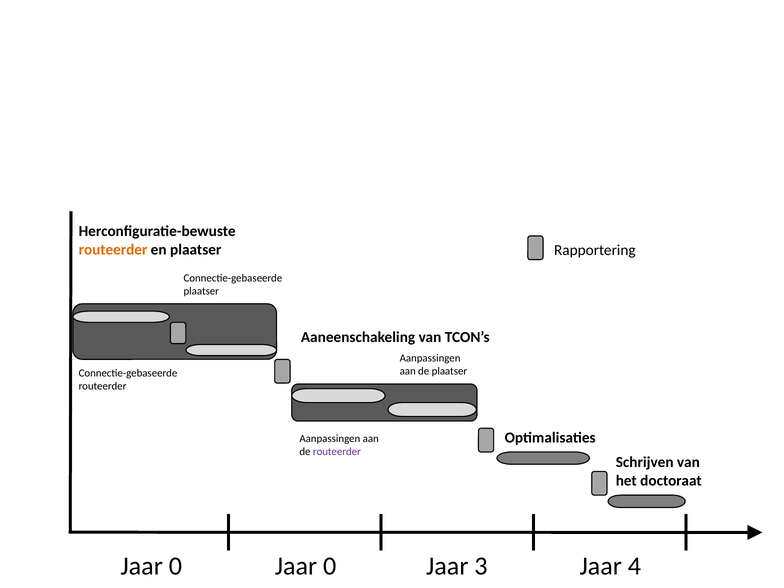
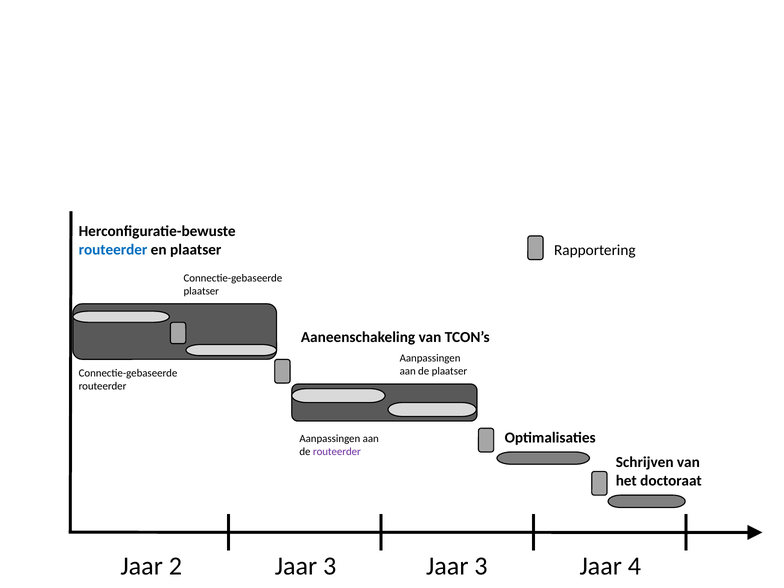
routeerder colour: orange -> blue (113, 250)
0: 0 -> 2 (175, 566)
0: 0 -> 3 (330, 566)
